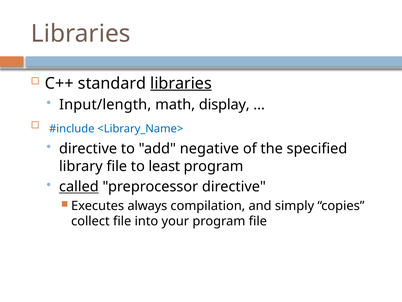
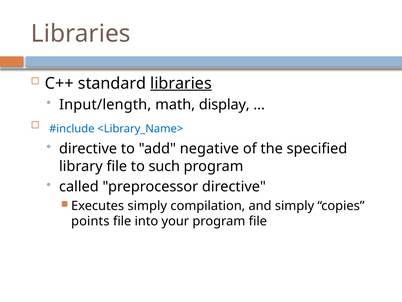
least: least -> such (164, 166)
called underline: present -> none (79, 186)
Executes always: always -> simply (147, 206)
collect: collect -> points (90, 221)
